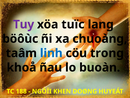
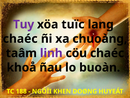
böôùc: böôùc -> chaéc (20, 39)
linh colour: blue -> purple (51, 53)
cöu trong: trong -> chaéc (107, 53)
